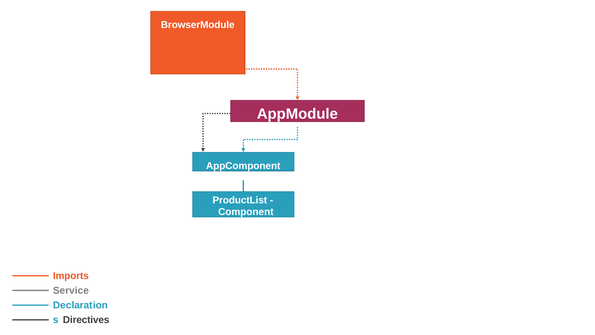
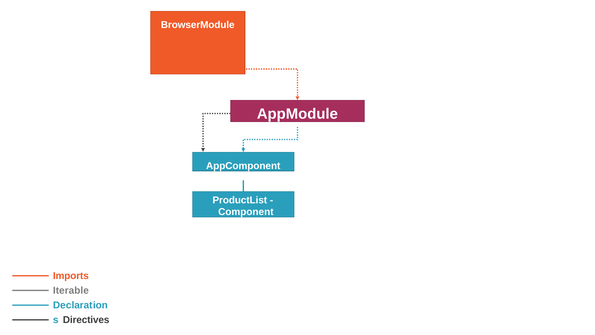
Service: Service -> Iterable (71, 290)
